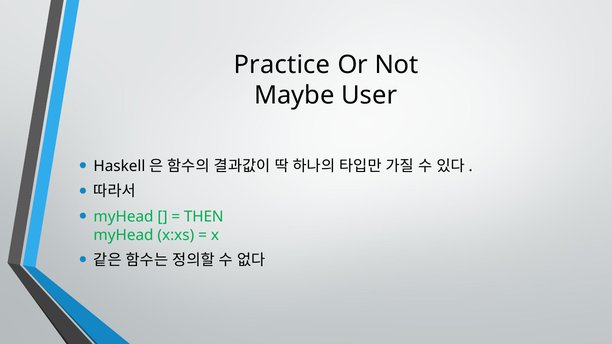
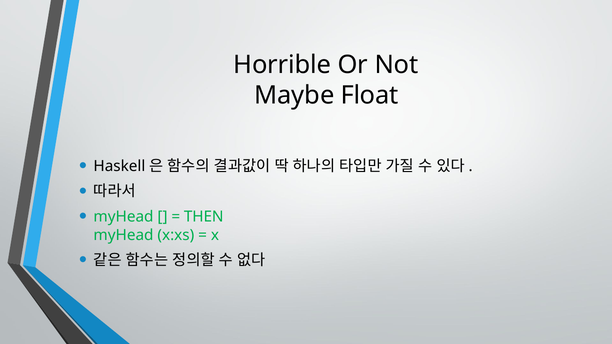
Practice: Practice -> Horrible (282, 65)
User: User -> Float (370, 95)
